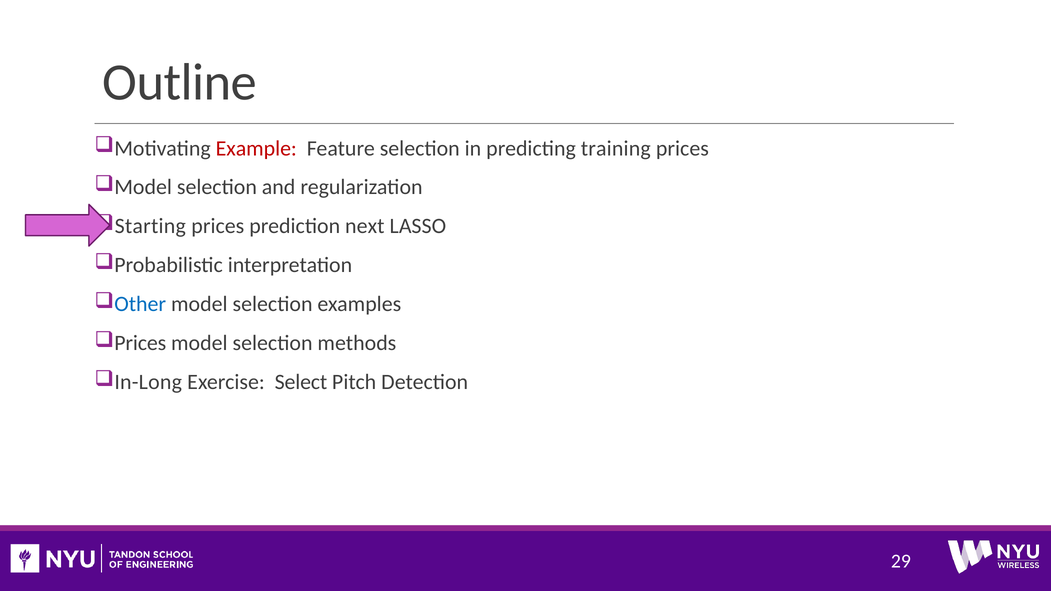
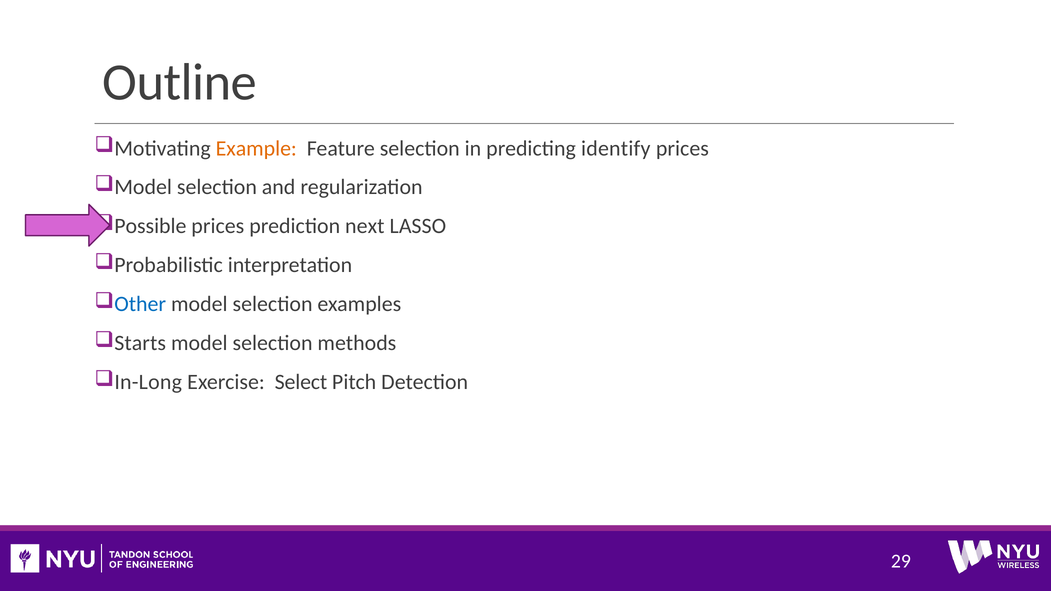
Example colour: red -> orange (256, 148)
training: training -> identify (616, 148)
Starting: Starting -> Possible (150, 226)
Prices: Prices -> Starts (140, 343)
